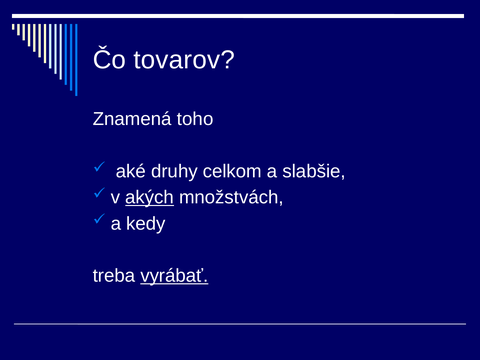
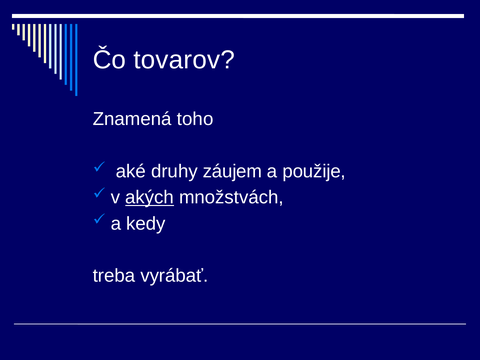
celkom: celkom -> záujem (232, 171)
slabšie: slabšie -> použije (314, 171)
vyrábať underline: present -> none (174, 276)
